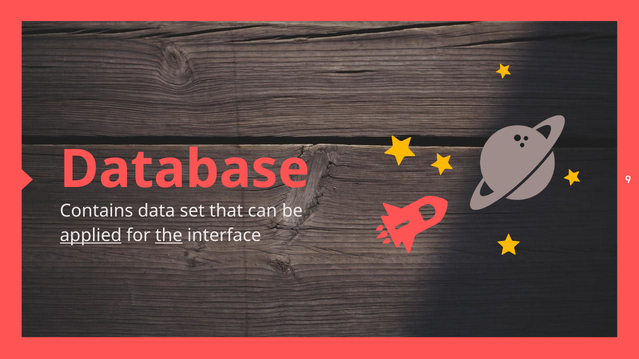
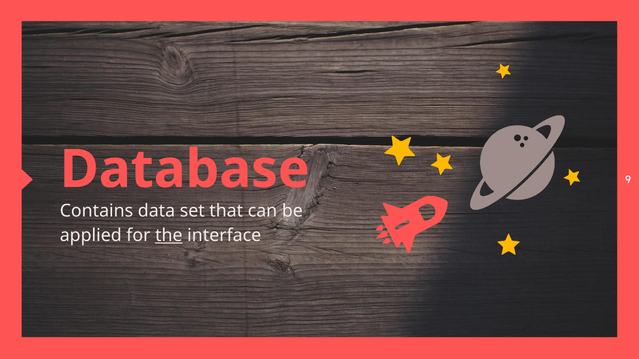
applied underline: present -> none (91, 236)
